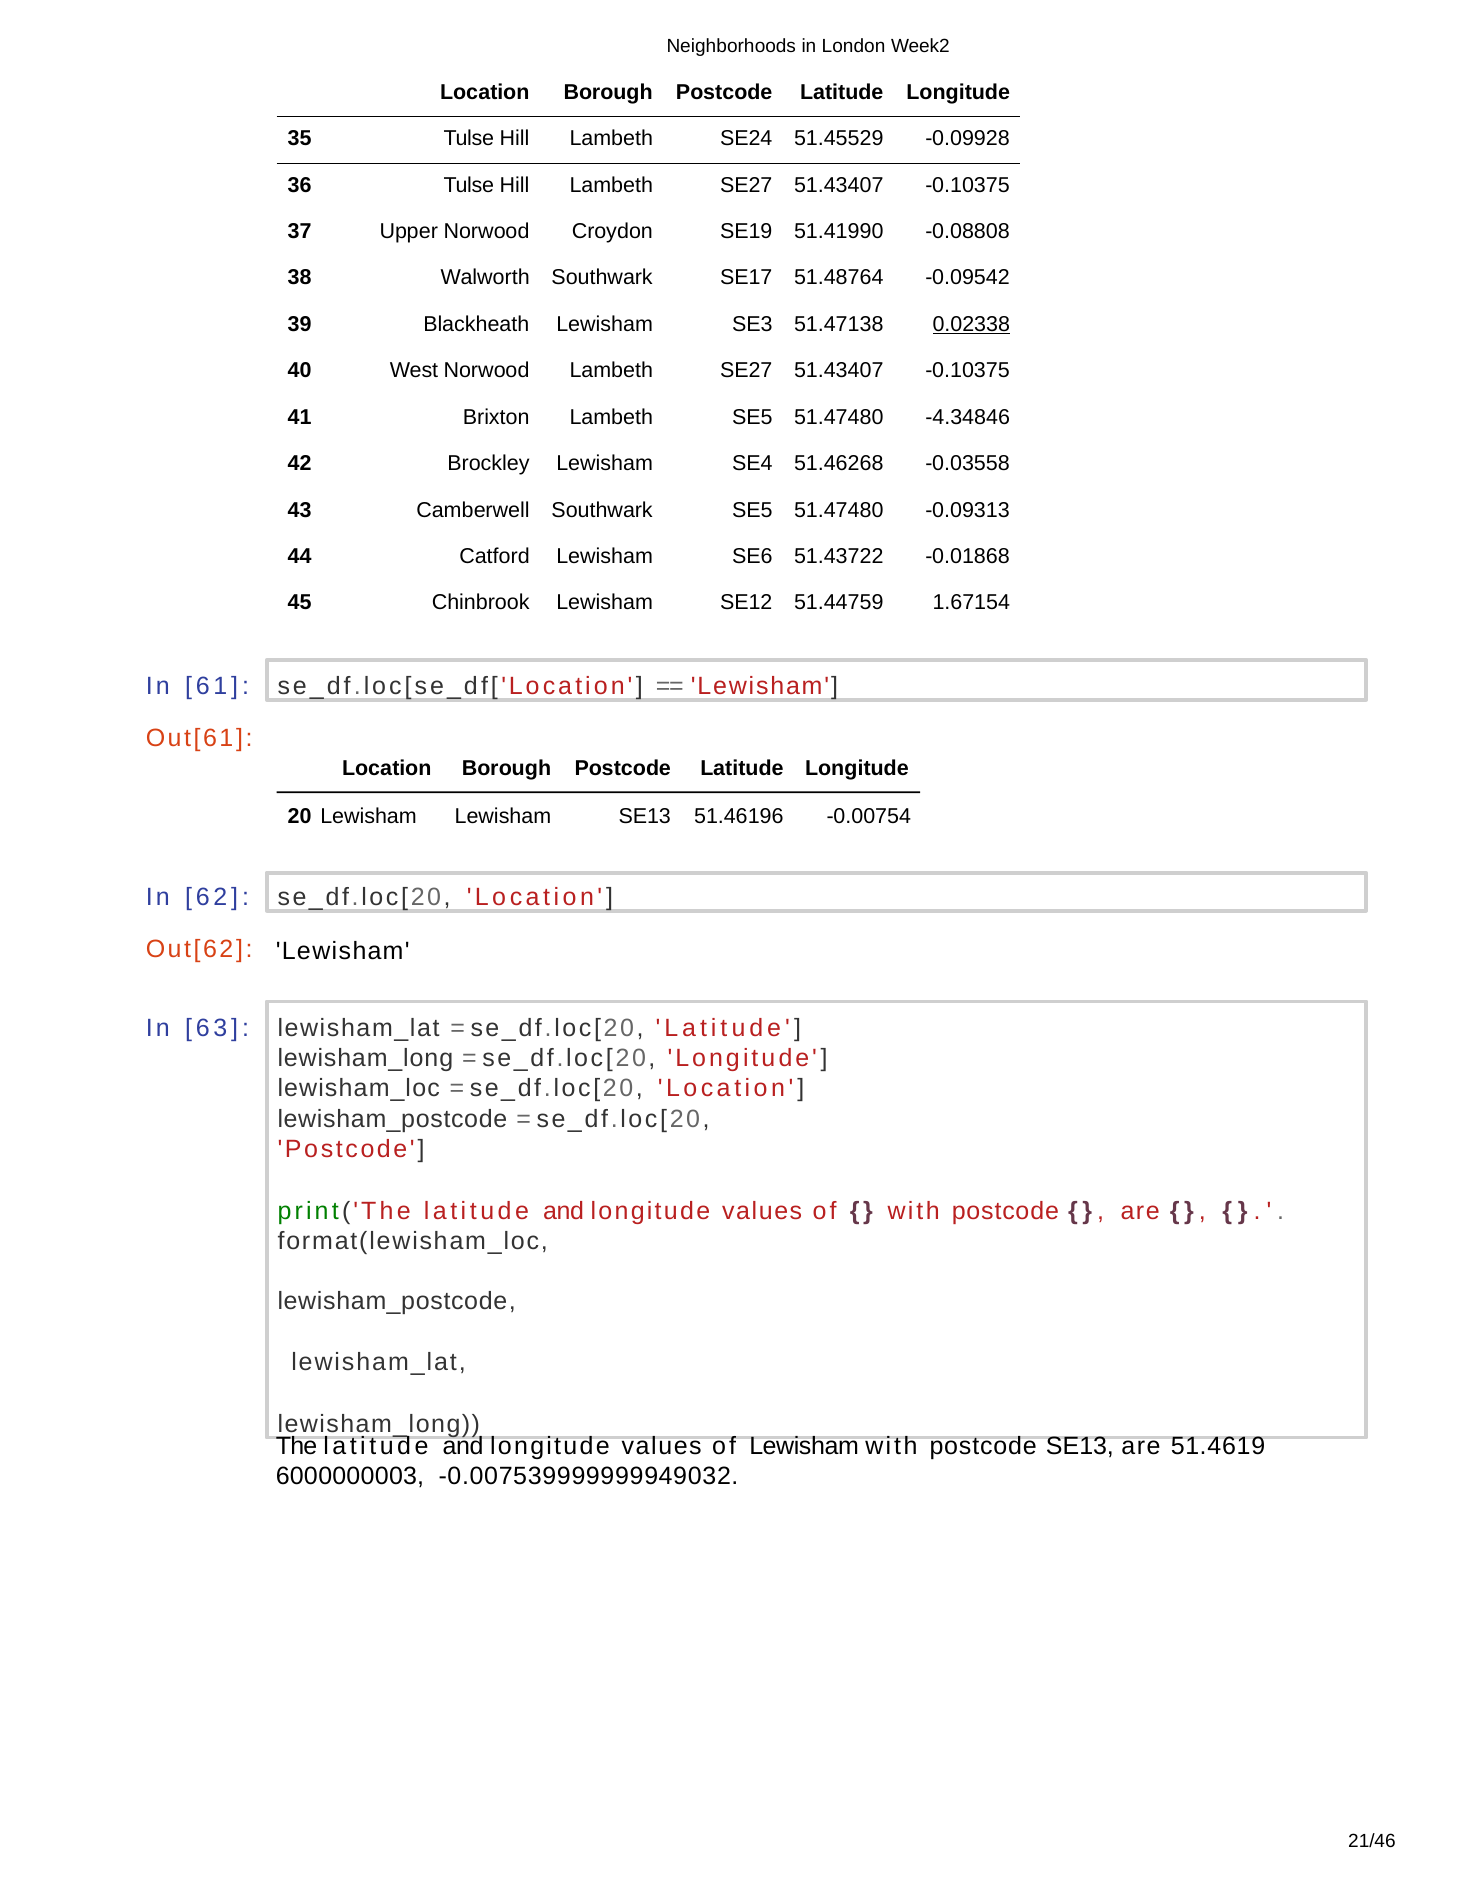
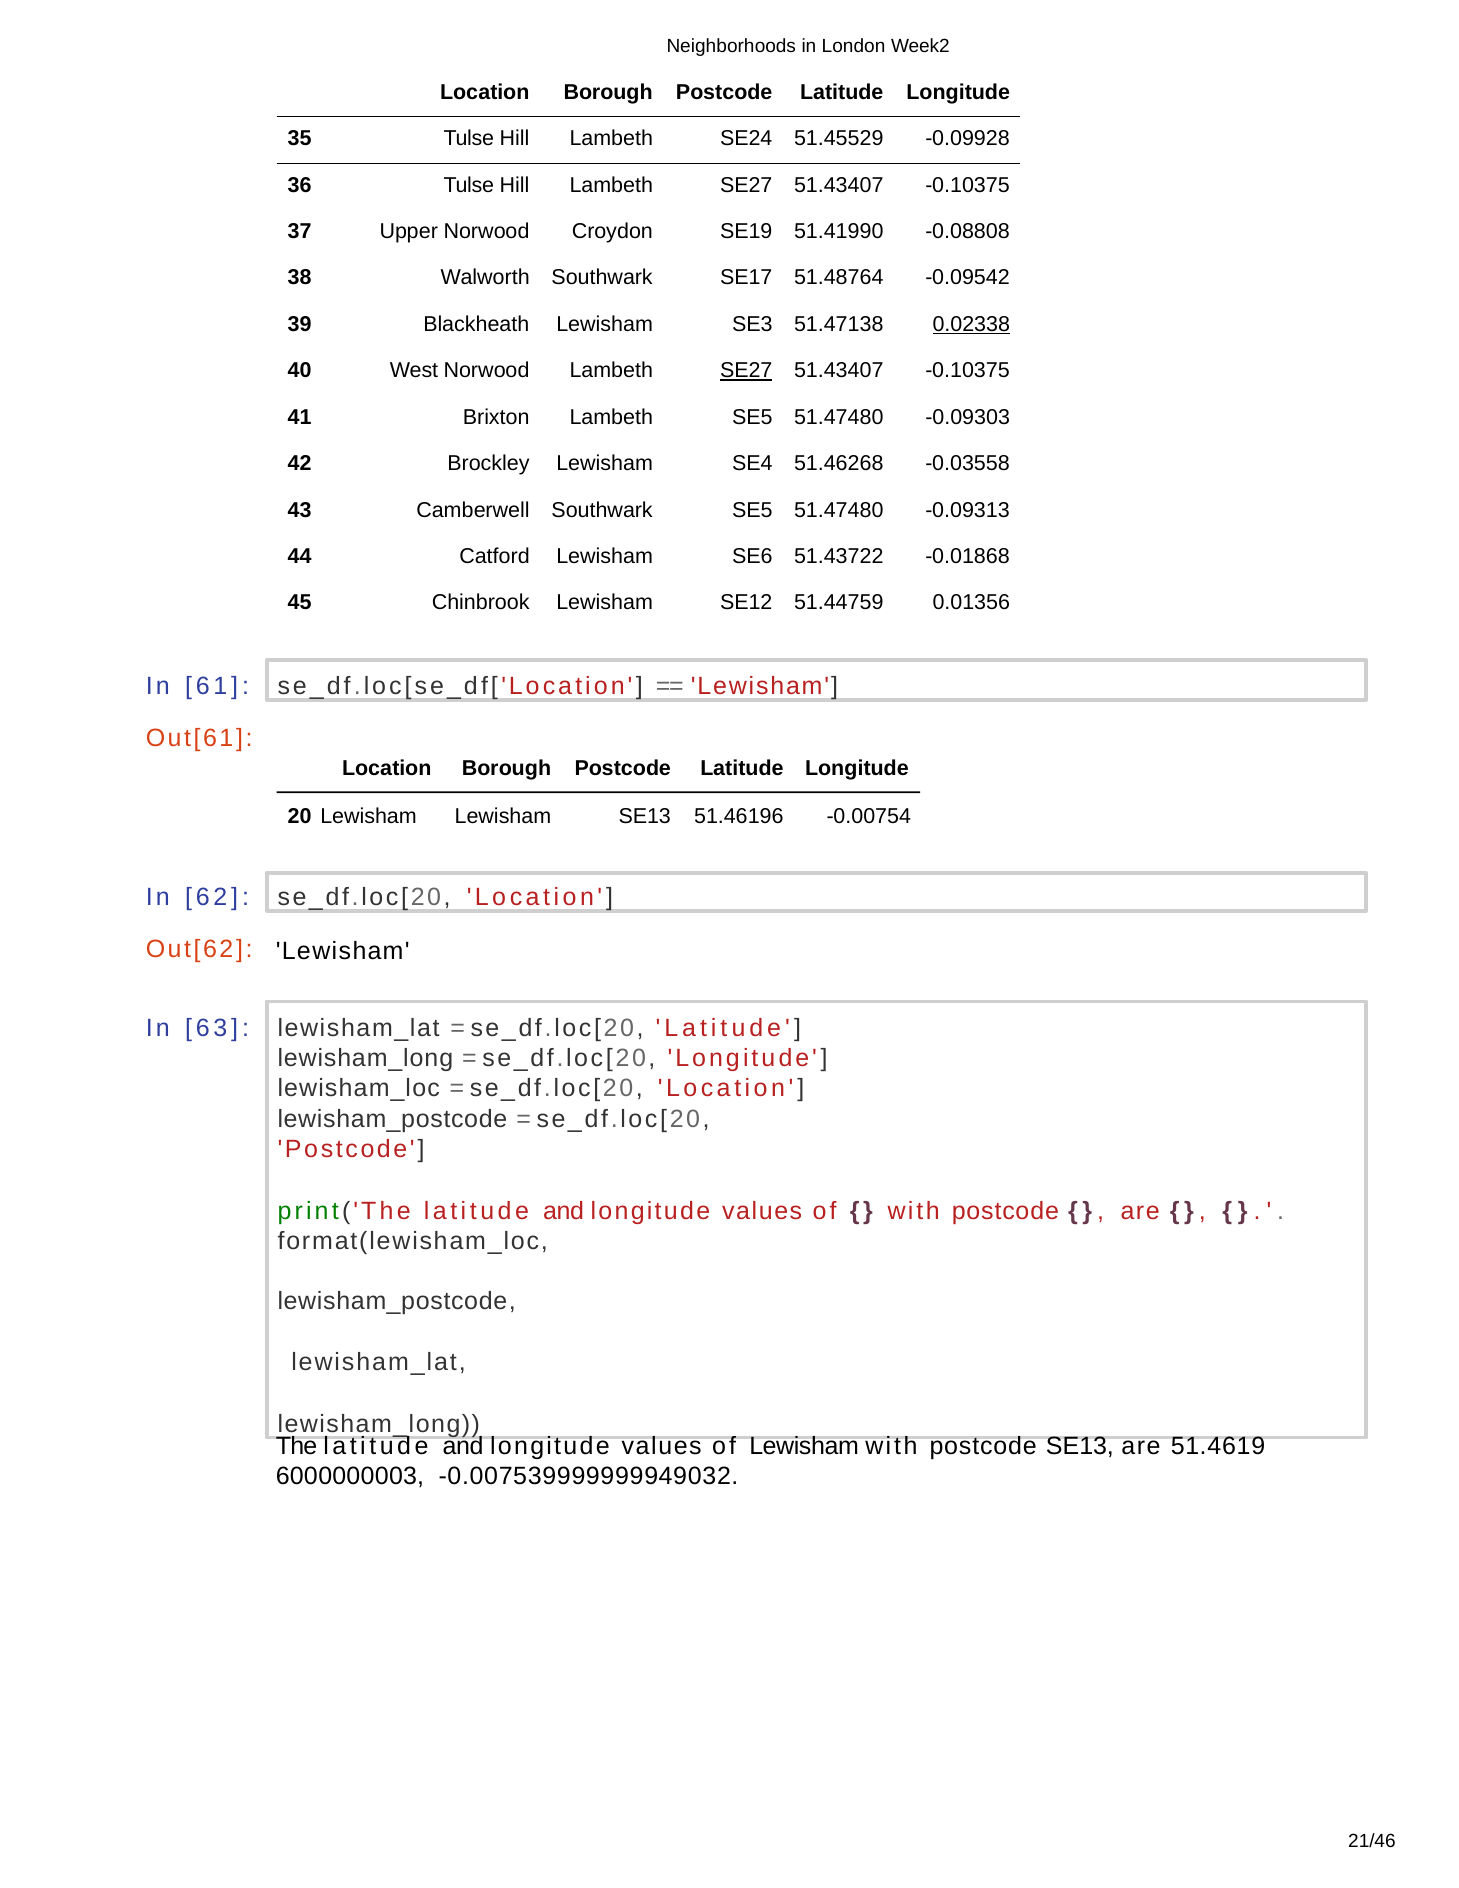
SE27 underline: none -> present (746, 371)
-4.34846: -4.34846 -> -0.09303 (968, 417)
1.67154: 1.67154 -> 0.01356 (971, 602)
